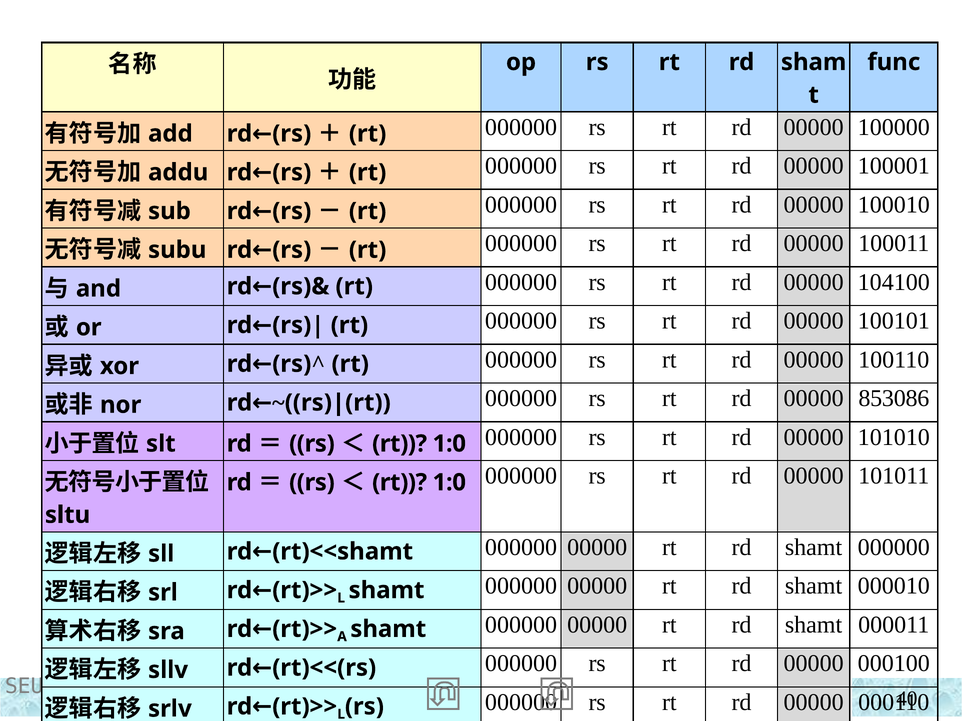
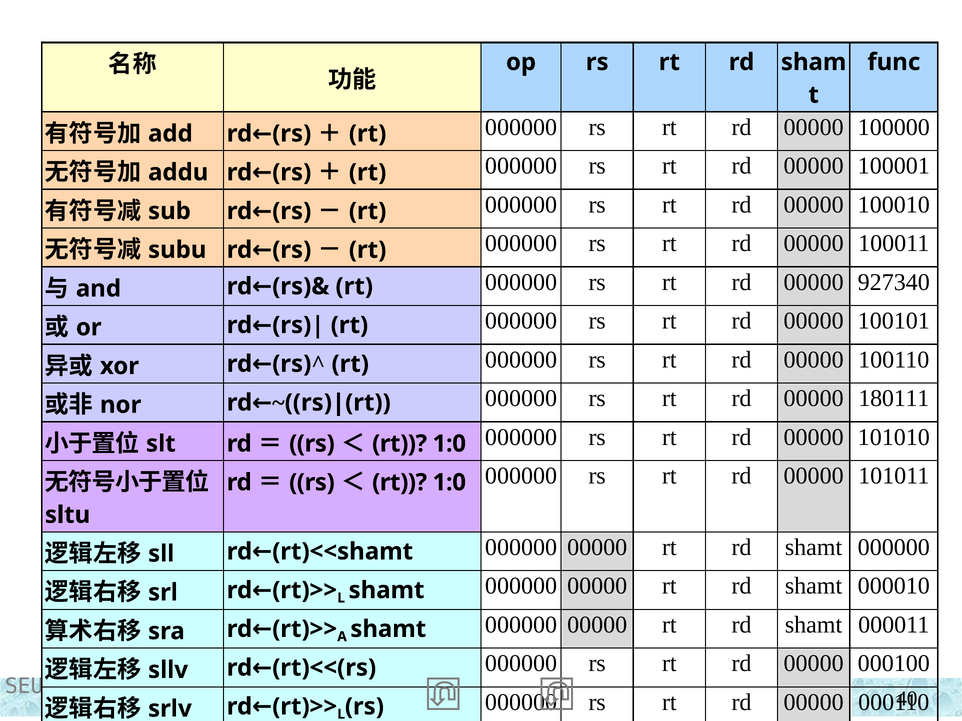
104100: 104100 -> 927340 (894, 282)
853086: 853086 -> 180111 (894, 399)
